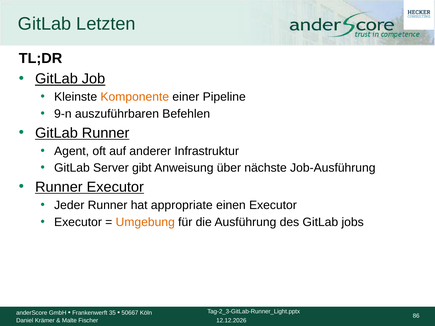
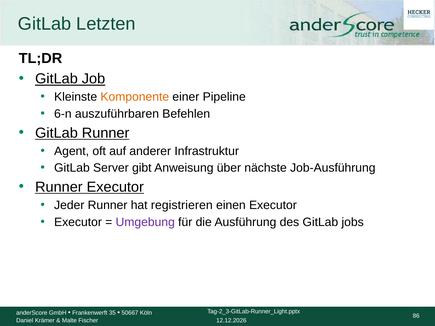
9-n: 9-n -> 6-n (63, 114)
appropriate: appropriate -> registrieren (182, 205)
Umgebung colour: orange -> purple (145, 222)
